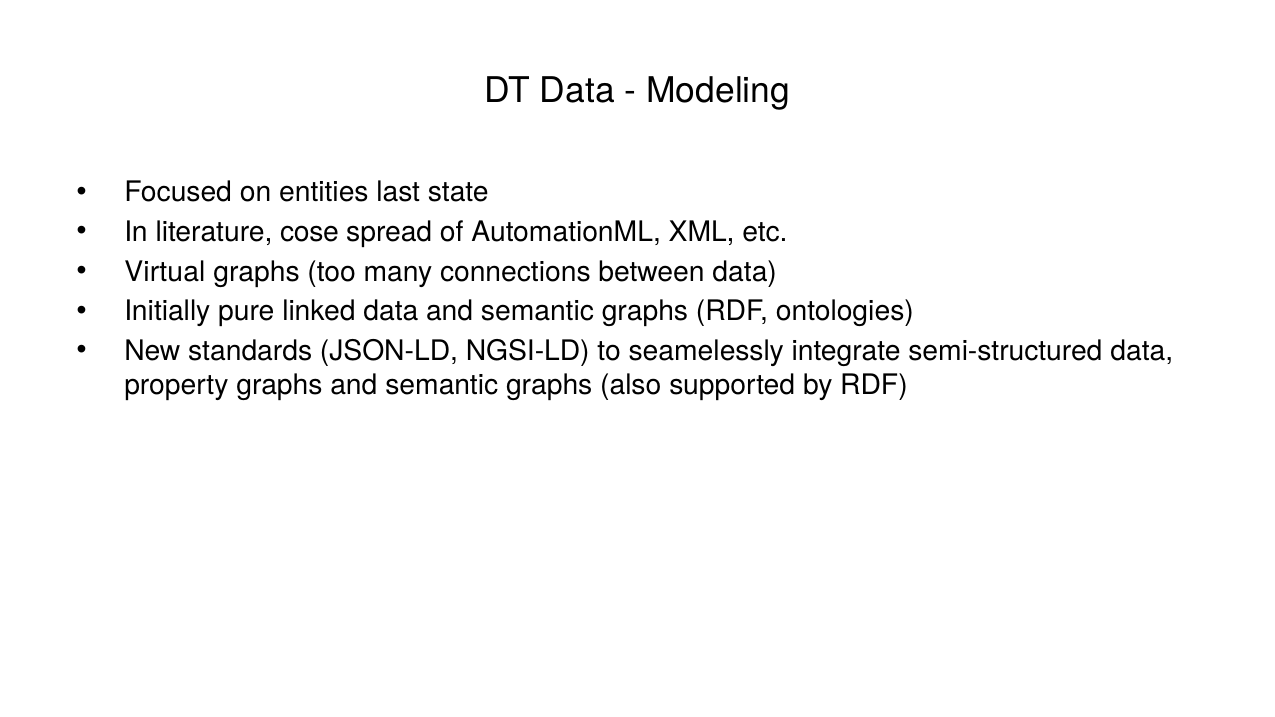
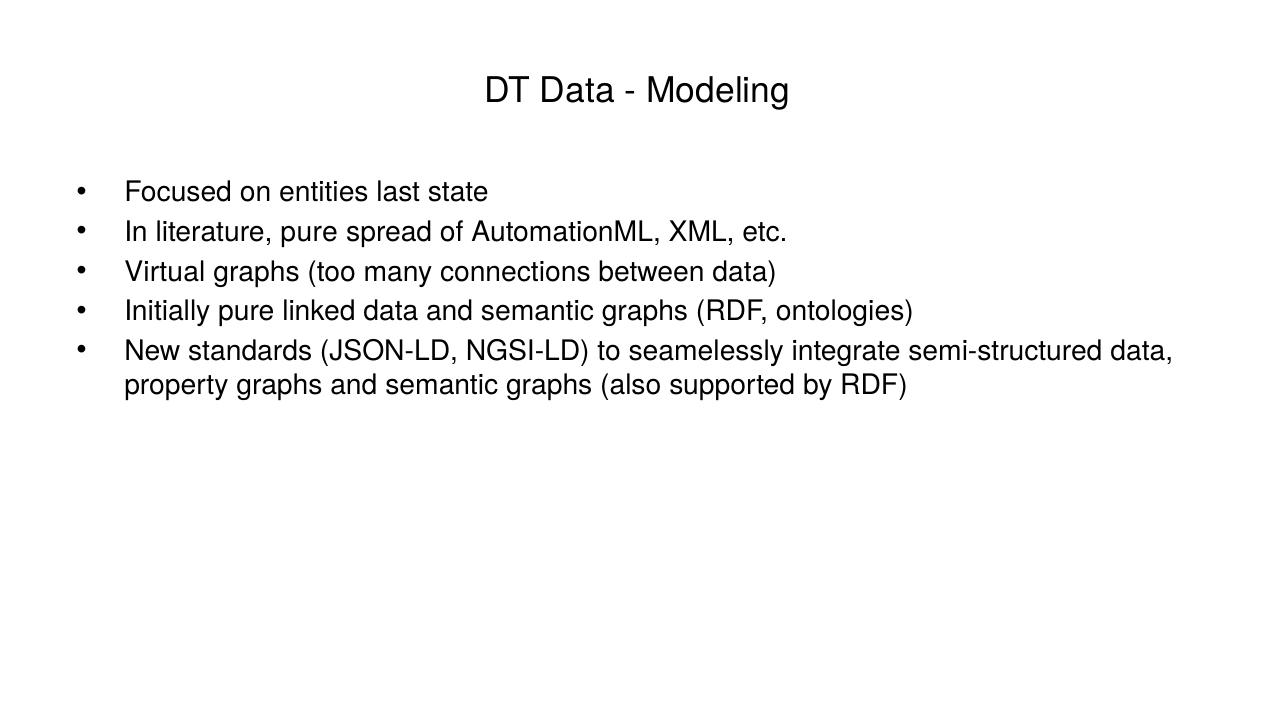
literature cose: cose -> pure (309, 232)
